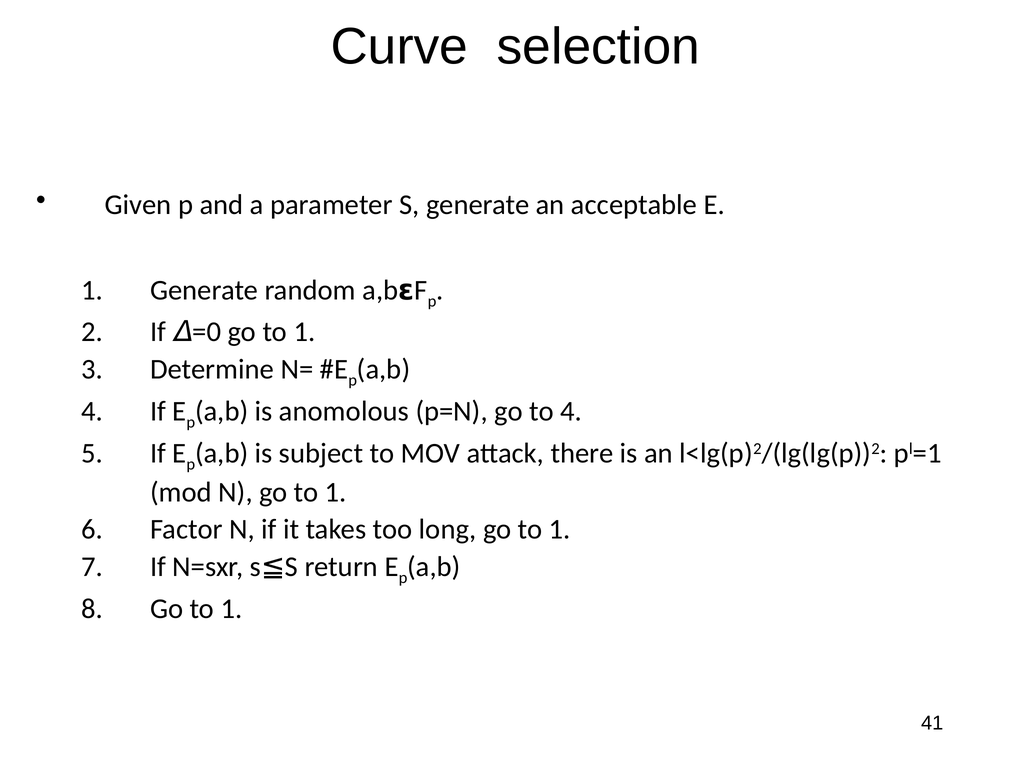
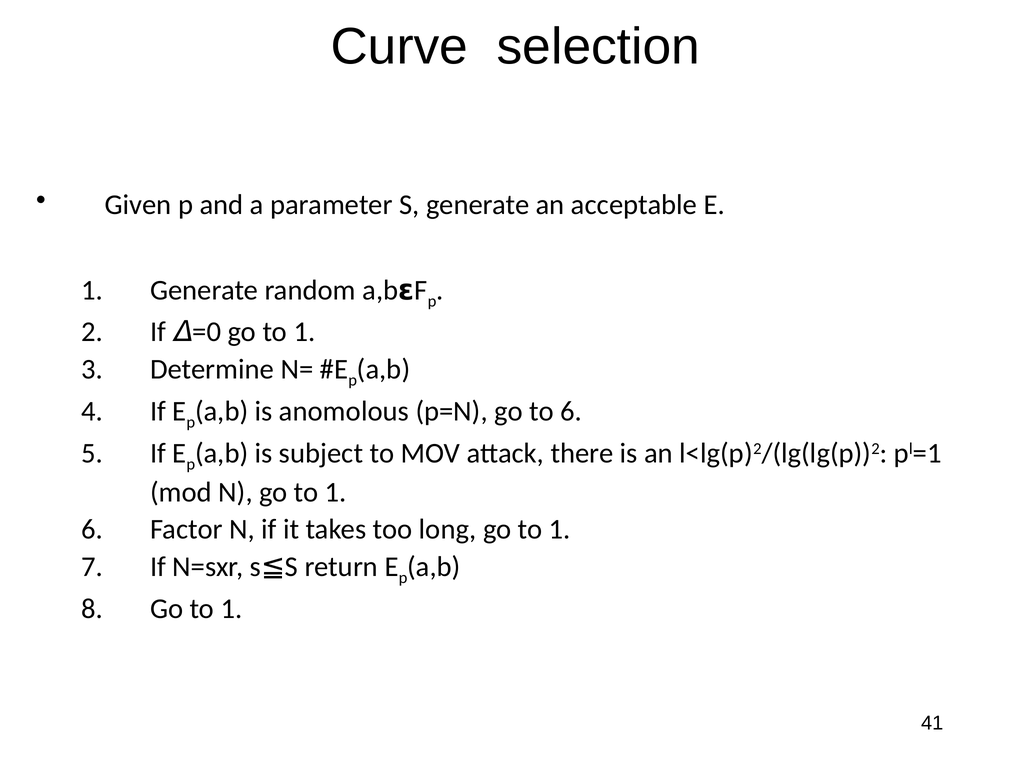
to 4: 4 -> 6 (571, 411)
